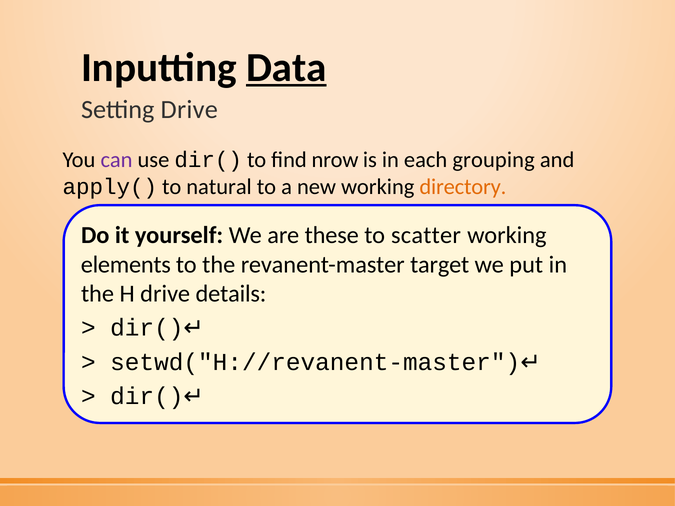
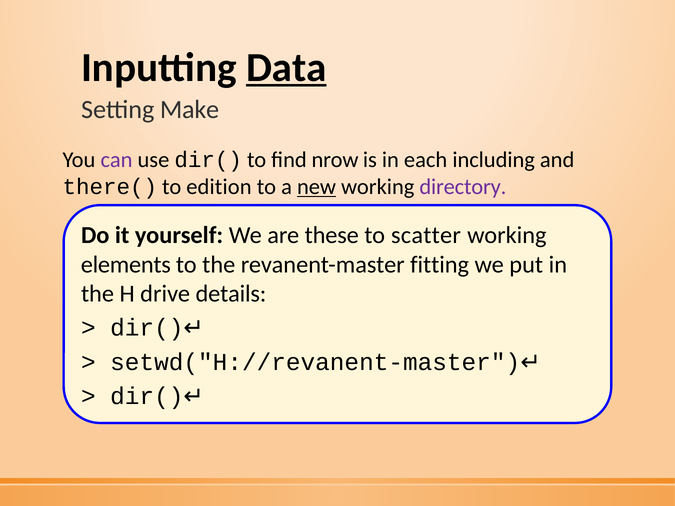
Setting Drive: Drive -> Make (190, 110)
grouping: grouping -> including (494, 160)
apply(: apply( -> there( (110, 187)
natural: natural -> edition (219, 187)
new underline: none -> present (317, 187)
directory colour: orange -> purple (463, 187)
target: target -> fitting (440, 265)
